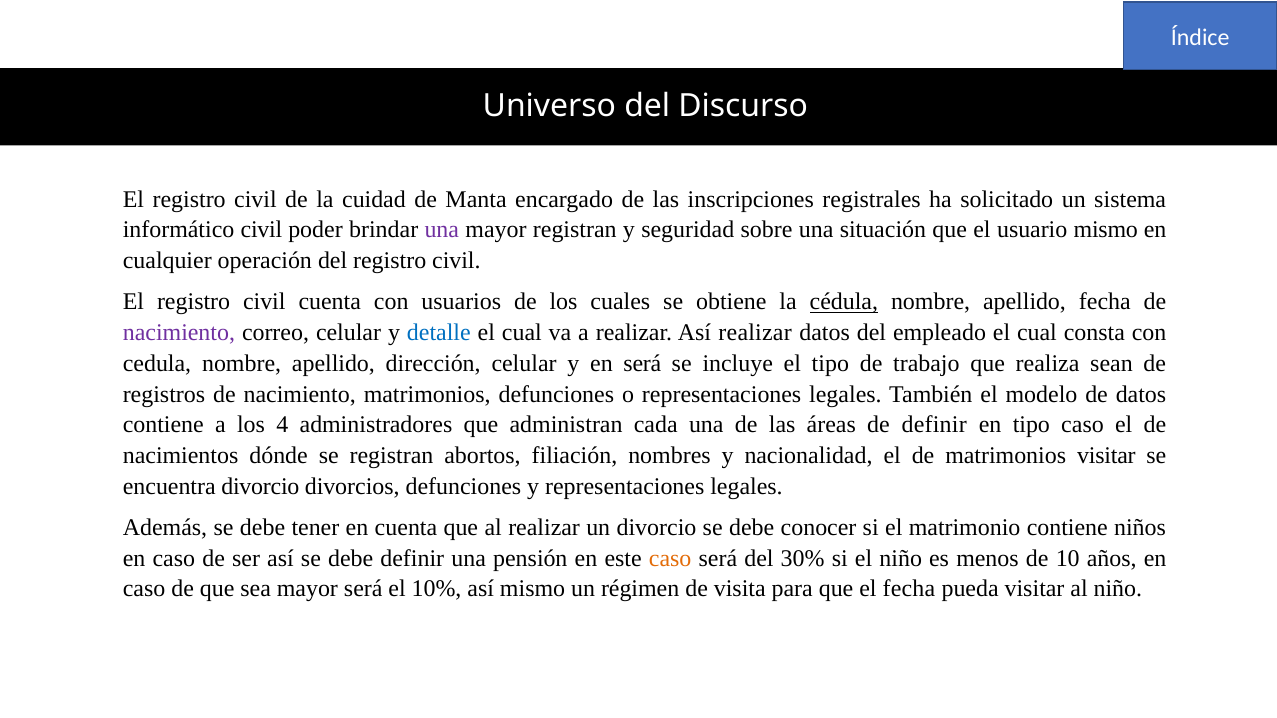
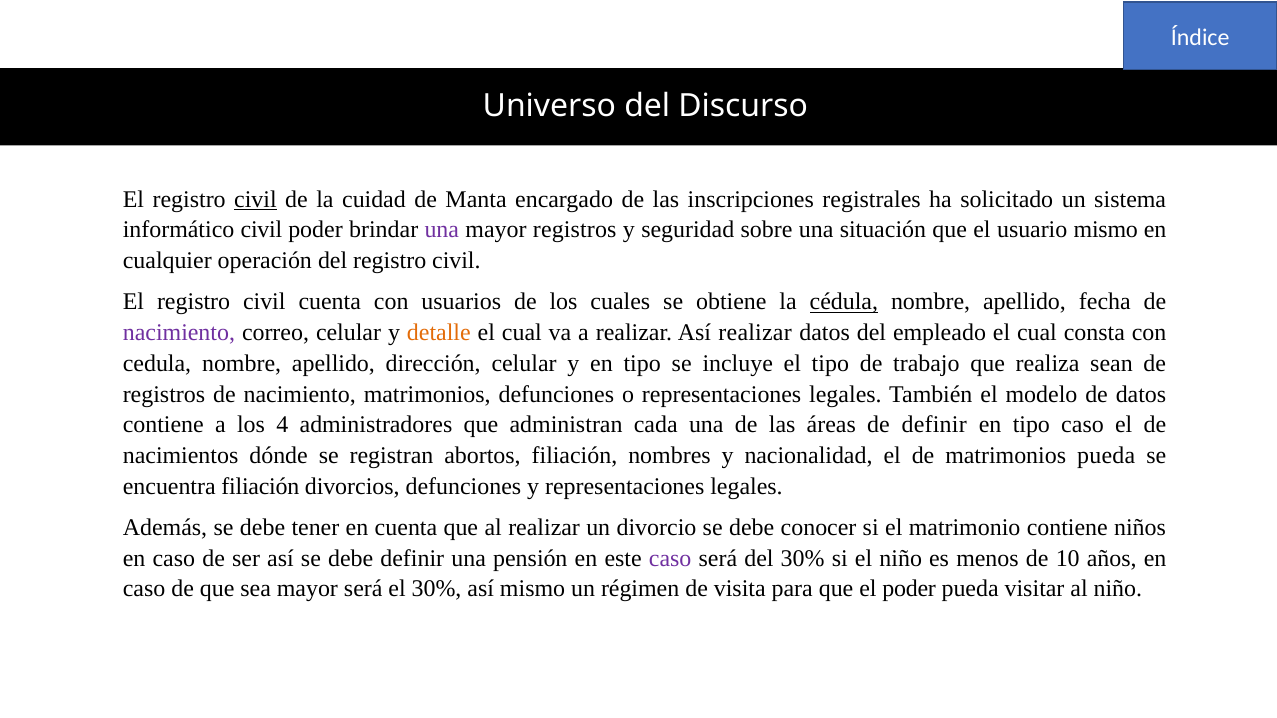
civil underline: none -> present (255, 199)
mayor registran: registran -> registros (575, 230)
detalle colour: blue -> orange (439, 333)
y en será: será -> tipo (642, 364)
matrimonios visitar: visitar -> pueda (1106, 456)
encuentra divorcio: divorcio -> filiación (260, 486)
caso colour: orange -> purple (670, 559)
el 10%: 10% -> 30% (437, 589)
el fecha: fecha -> poder (909, 589)
